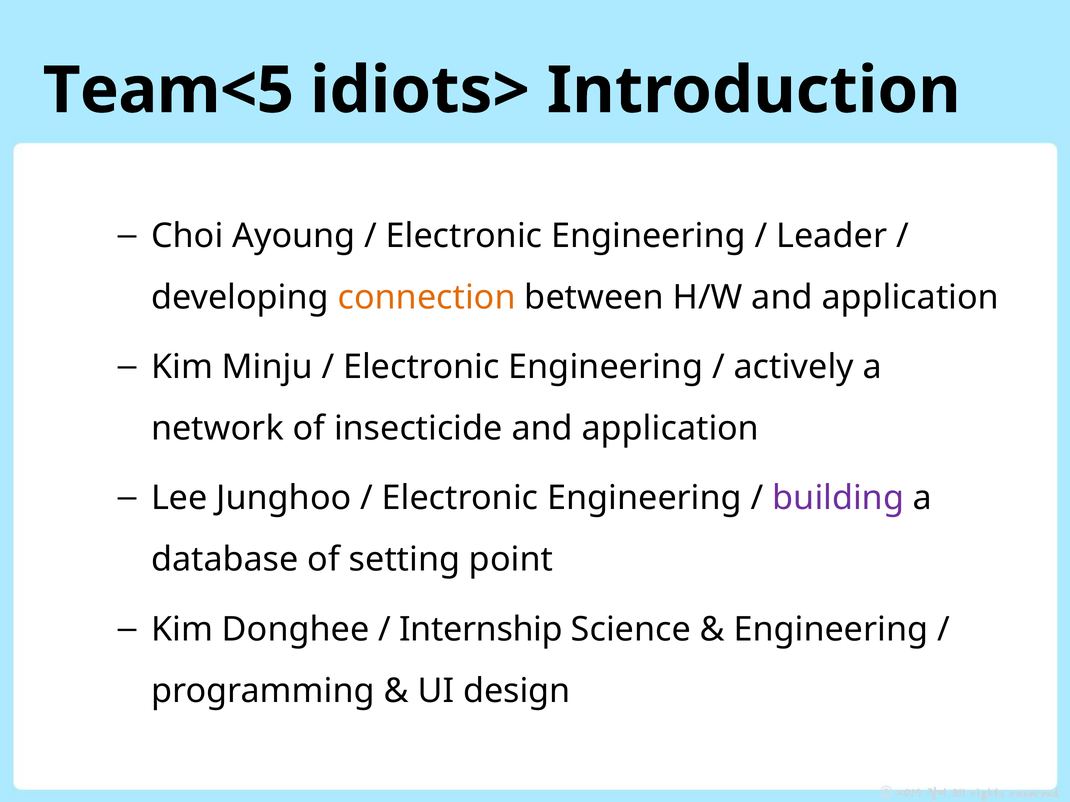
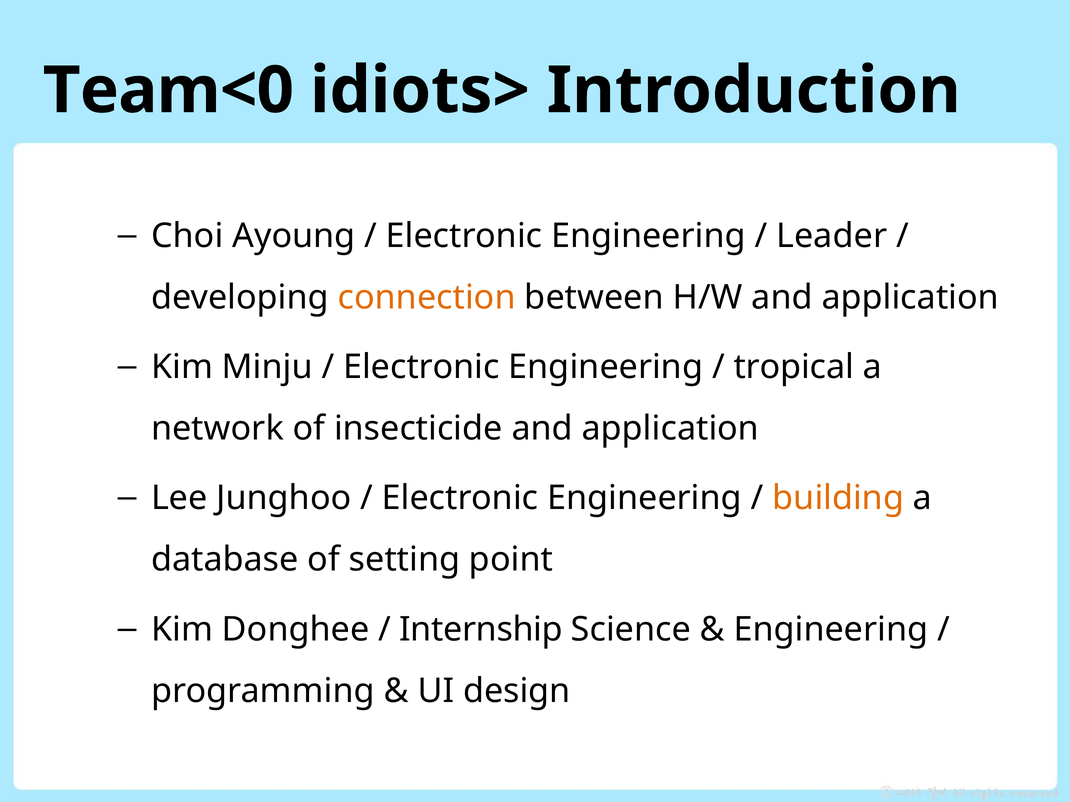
Team<5: Team<5 -> Team<0 (168, 91)
actively: actively -> tropical (794, 367)
building colour: purple -> orange (838, 498)
